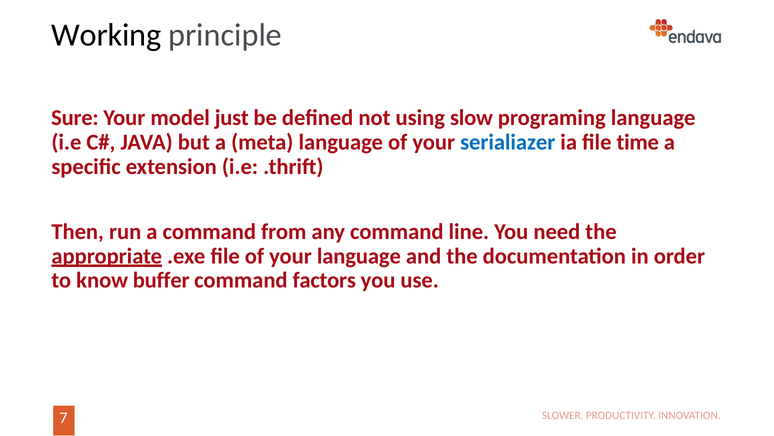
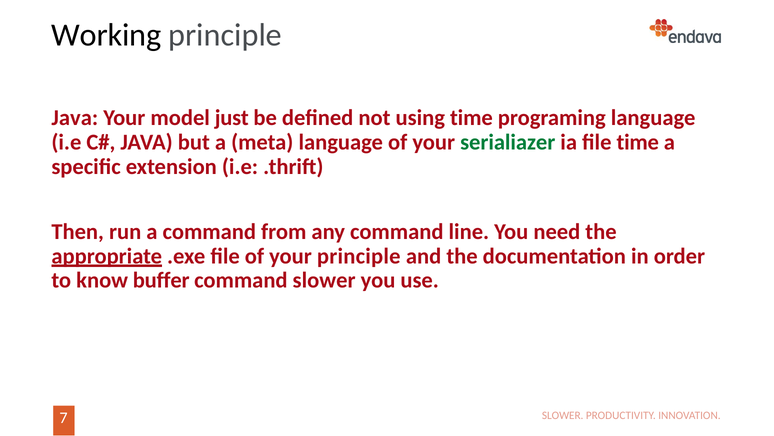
Sure: Sure -> Java (75, 118)
using slow: slow -> time (471, 118)
serialiazer colour: blue -> green (508, 142)
your language: language -> principle (359, 256)
command factors: factors -> slower (324, 280)
